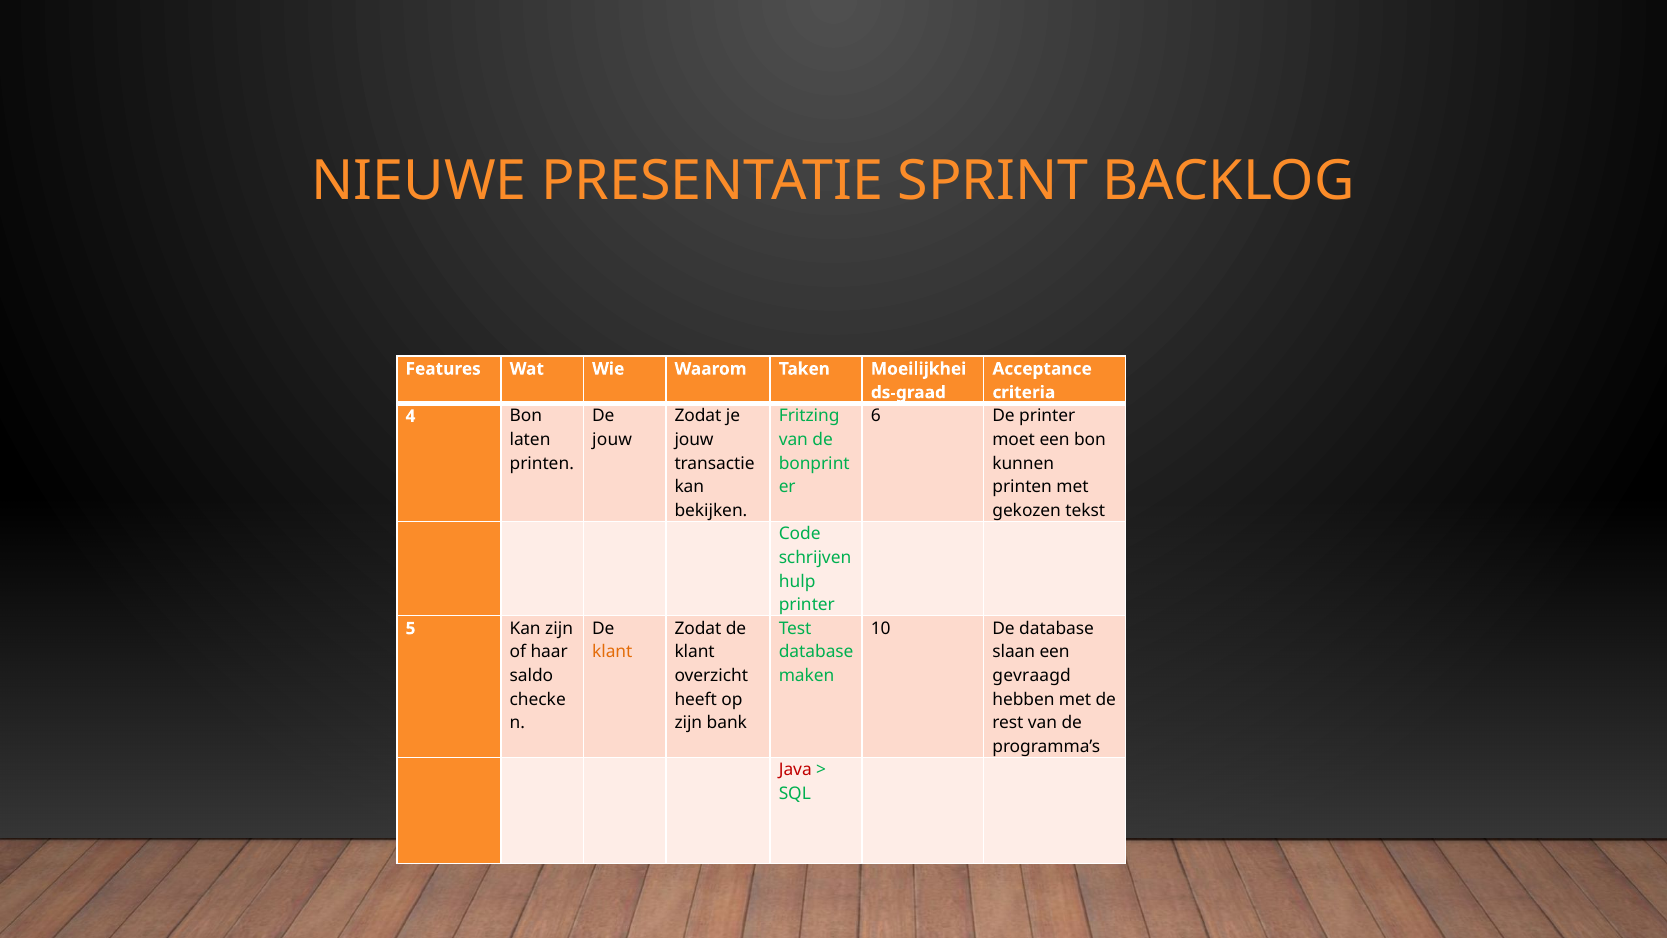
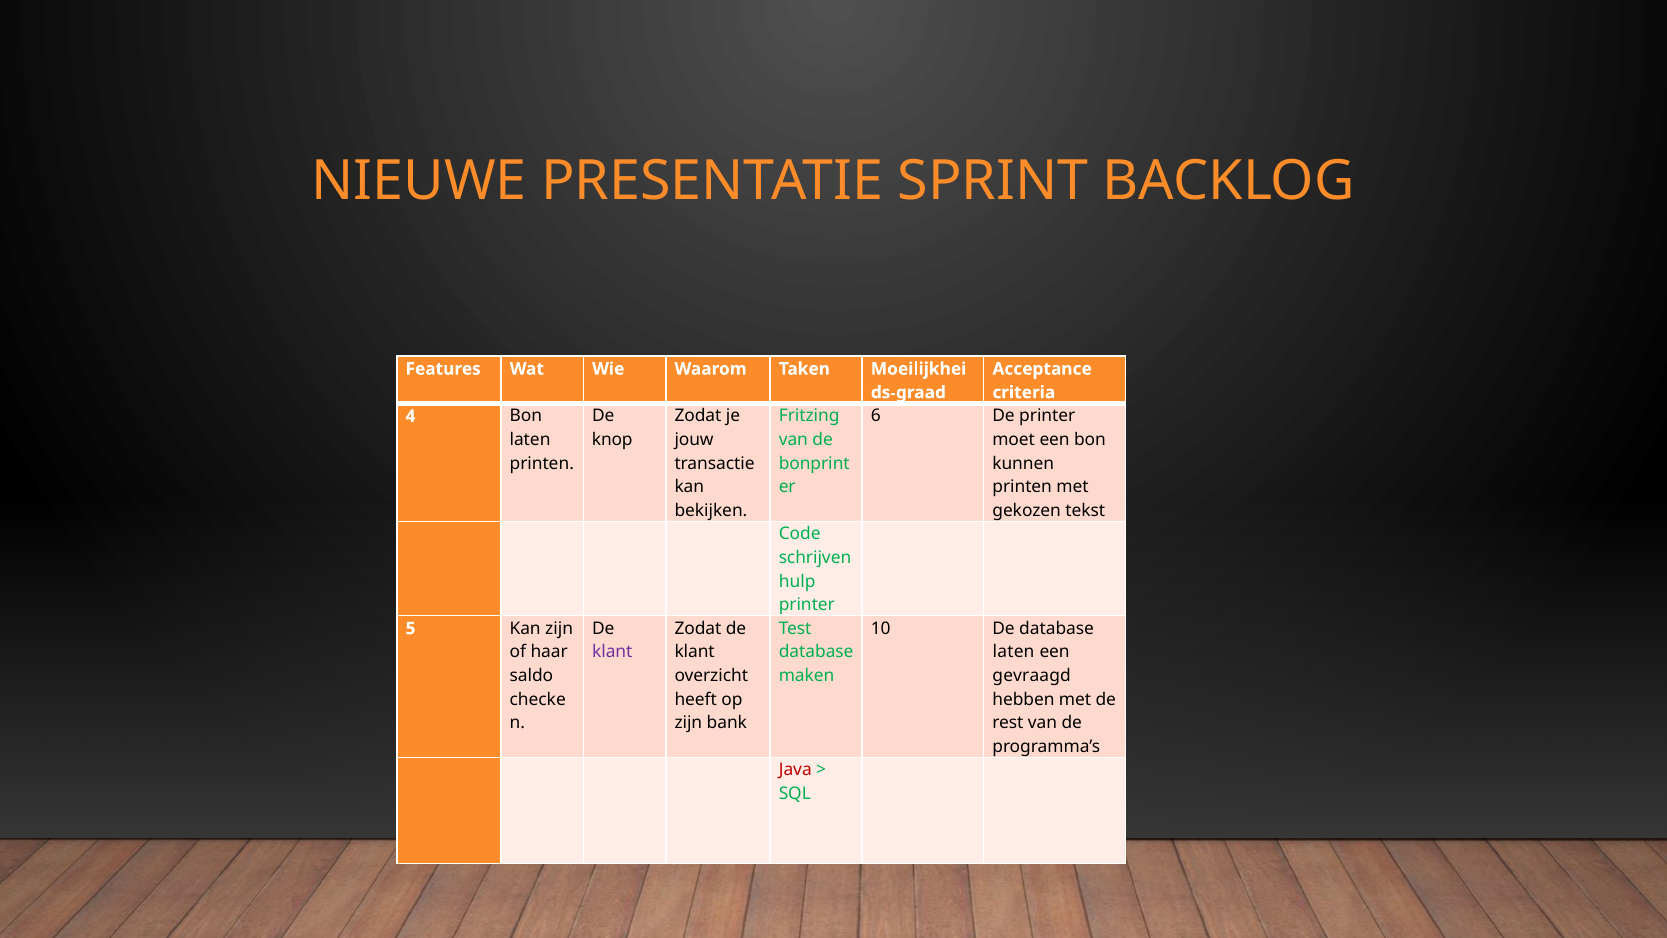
jouw: jouw -> knop (612, 440)
klant colour: orange -> purple (612, 652)
slaan: slaan -> laten (1014, 652)
